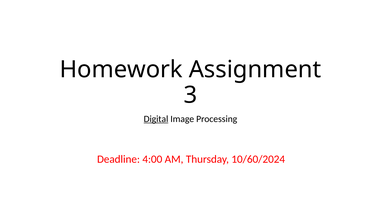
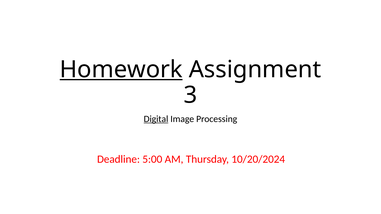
Homework underline: none -> present (121, 70)
4:00: 4:00 -> 5:00 (152, 160)
10/60/2024: 10/60/2024 -> 10/20/2024 (258, 160)
